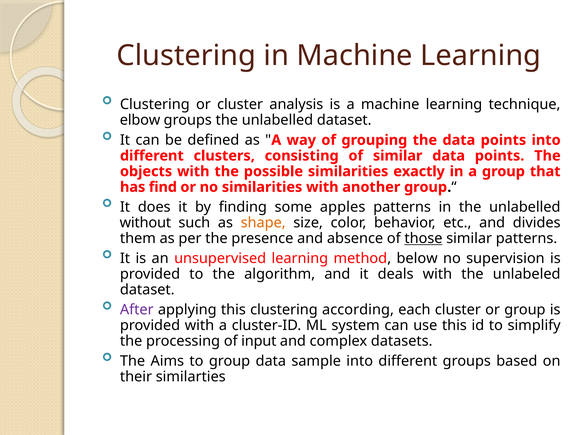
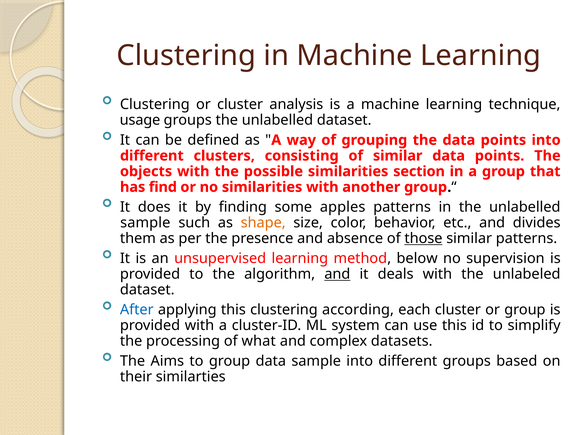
elbow: elbow -> usage (140, 120)
exactly: exactly -> section (419, 171)
without: without -> sample (145, 223)
and underline: none -> present (337, 274)
After colour: purple -> blue (137, 310)
input: input -> what (259, 341)
